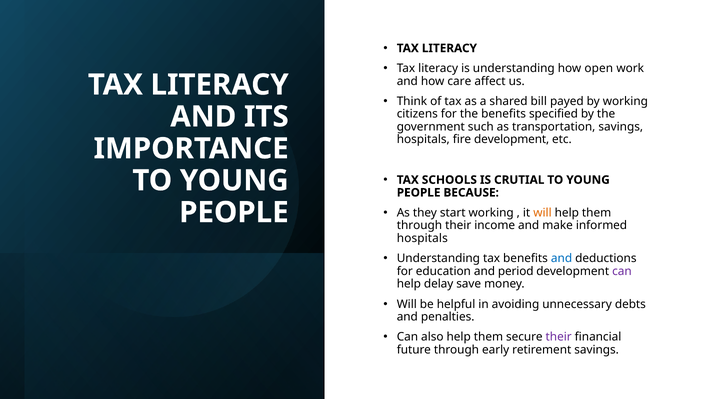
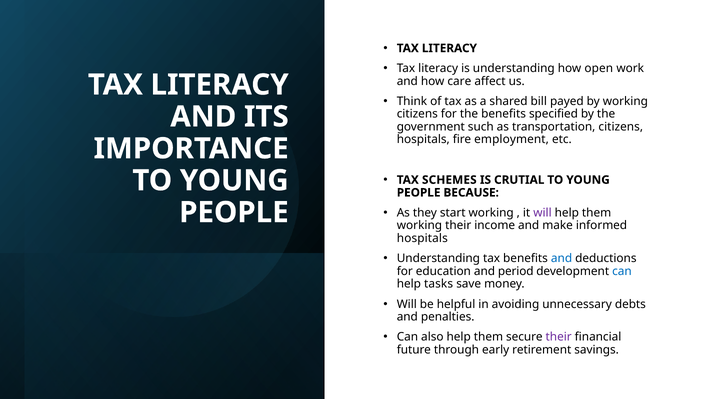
transportation savings: savings -> citizens (621, 127)
fire development: development -> employment (512, 140)
SCHOOLS: SCHOOLS -> SCHEMES (449, 180)
will colour: orange -> purple (542, 213)
through: through -> working (419, 225)
can colour: purple -> blue (622, 271)
delay: delay -> tasks (439, 284)
